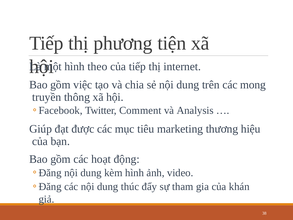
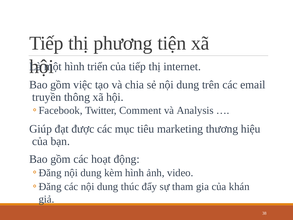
theo: theo -> triển (98, 66)
mong: mong -> email (253, 85)
